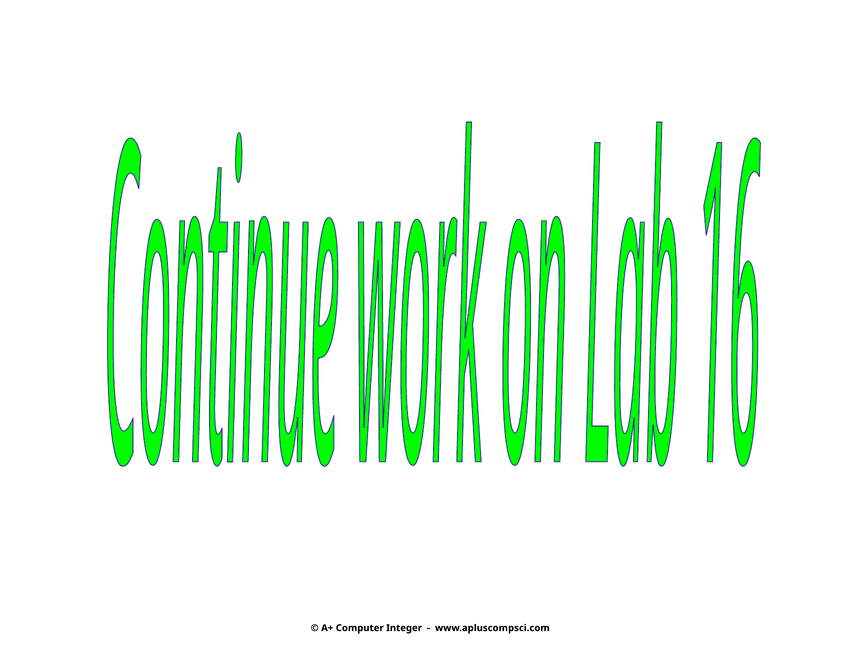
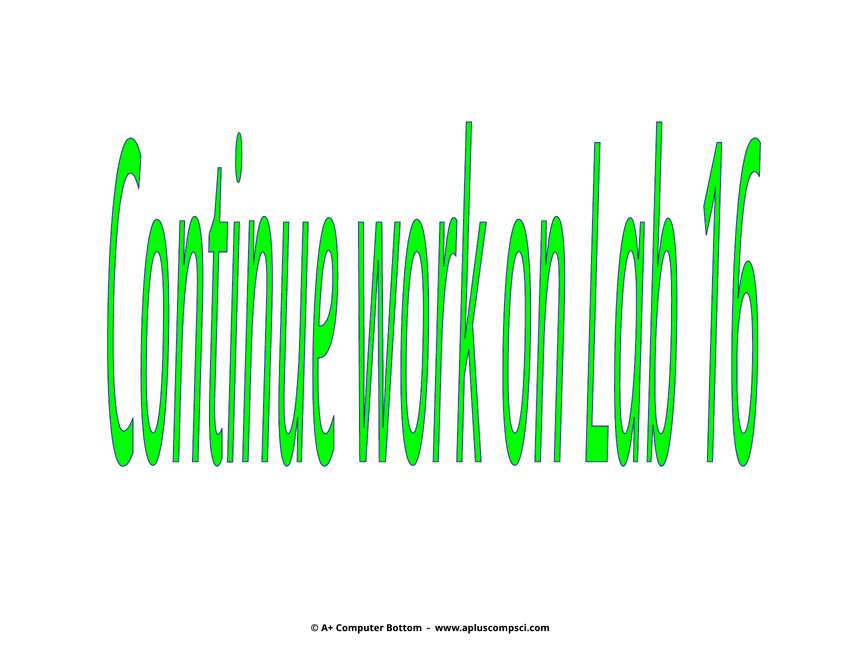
Integer: Integer -> Bottom (404, 628)
